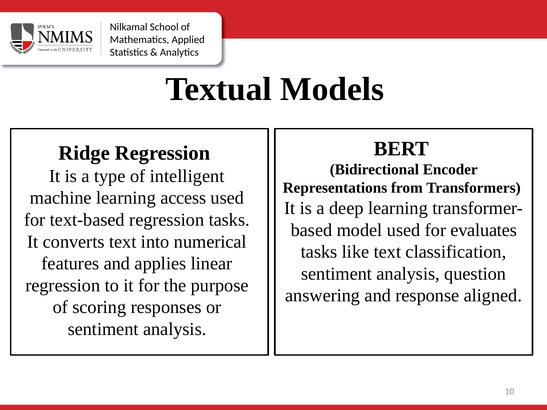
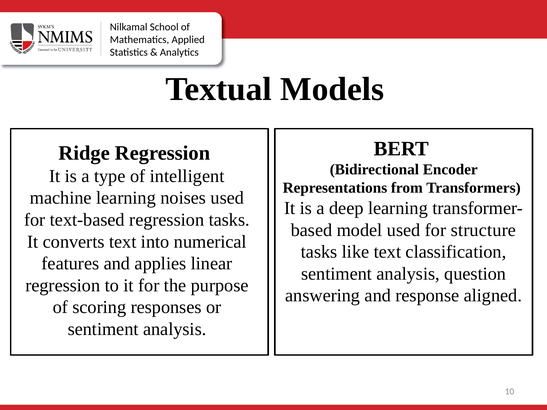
access: access -> noises (183, 198)
evaluates: evaluates -> structure (483, 230)
